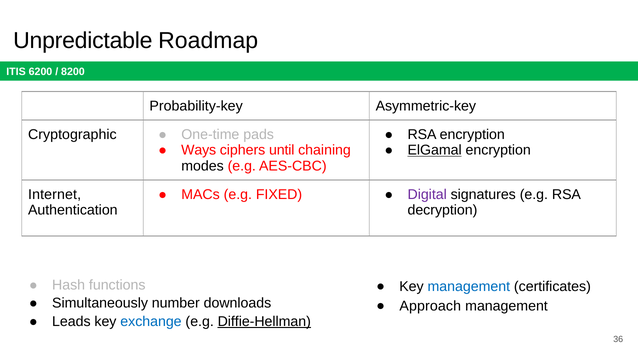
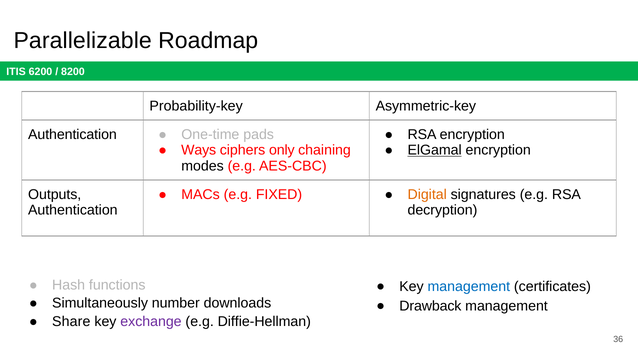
Unpredictable: Unpredictable -> Parallelizable (83, 41)
Cryptographic: Cryptographic -> Authentication (72, 134)
until: until -> only (282, 150)
Digital colour: purple -> orange (427, 194)
Internet: Internet -> Outputs (55, 194)
Approach: Approach -> Drawback (430, 306)
Leads: Leads -> Share (71, 321)
exchange colour: blue -> purple (151, 321)
Diffie-Hellman underline: present -> none (264, 321)
